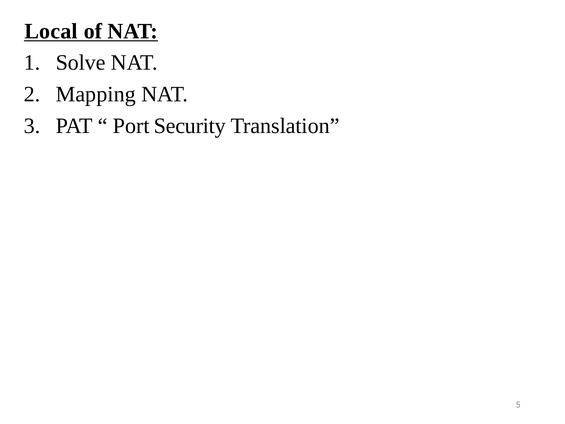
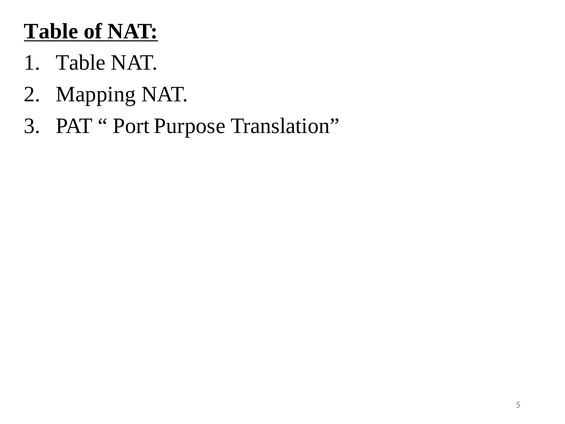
Local: Local -> Table (51, 31)
Solve: Solve -> Table (81, 63)
Security: Security -> Purpose (190, 126)
